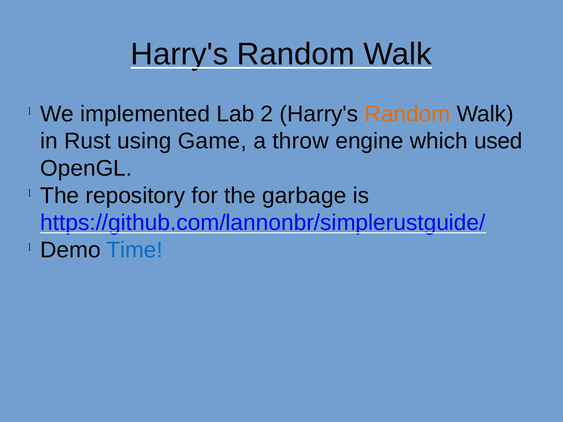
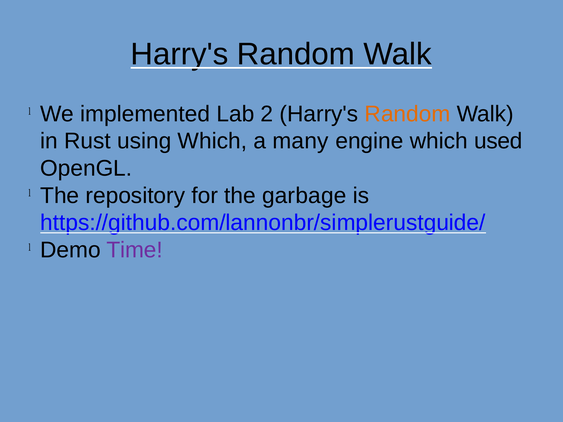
using Game: Game -> Which (212, 141)
throw: throw -> many (301, 141)
Time colour: blue -> purple (135, 250)
